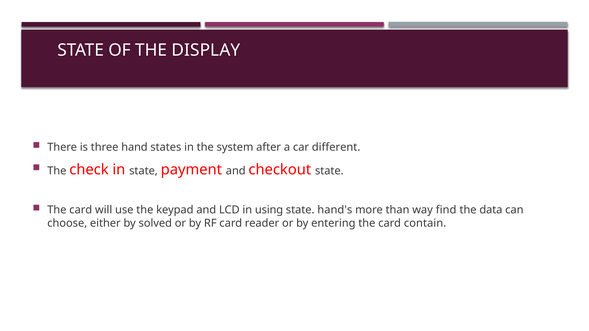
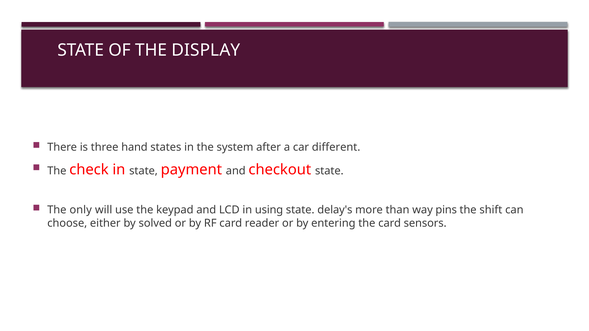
card: card -> only (81, 210)
hand's: hand's -> delay's (335, 210)
find: find -> pins (446, 210)
data: data -> shift (491, 210)
contain: contain -> sensors (425, 223)
